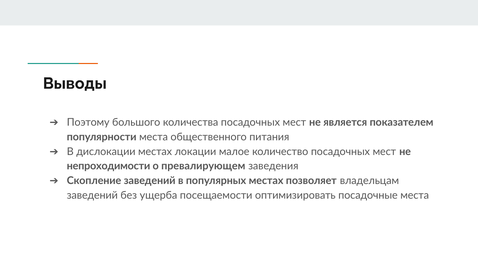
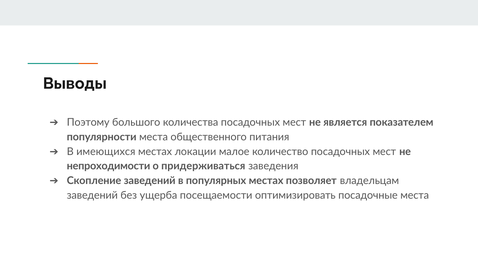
дислокации: дислокации -> имеющихся (106, 151)
превалирующем: превалирующем -> придерживаться (203, 166)
